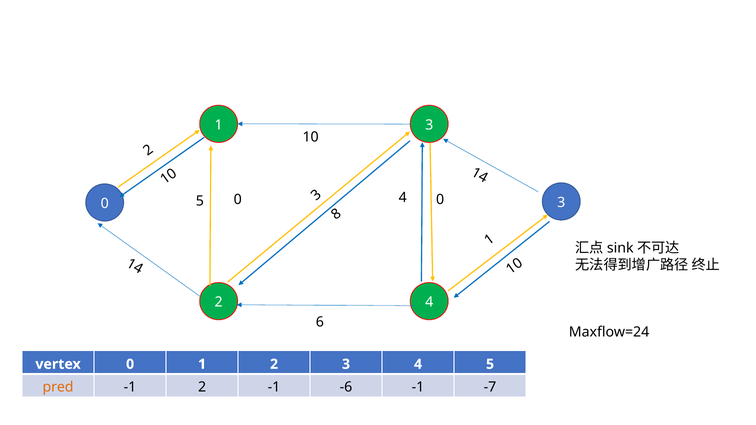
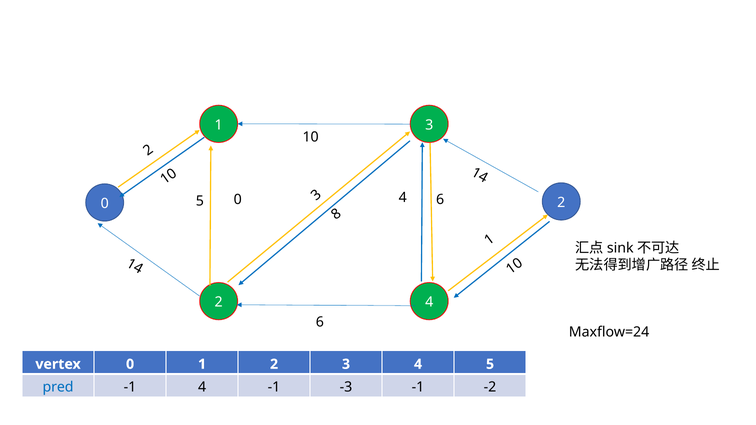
5 0: 0 -> 6 (440, 200)
0 3: 3 -> 2 (561, 203)
pred colour: orange -> blue (58, 387)
-1 2: 2 -> 4 (202, 387)
-6: -6 -> -3 (346, 387)
-7: -7 -> -2 (490, 387)
